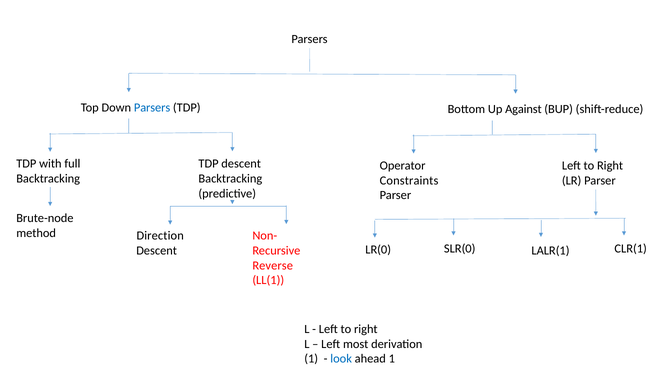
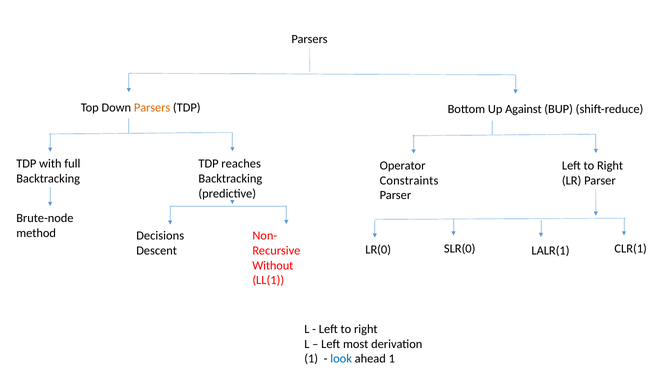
Parsers colour: blue -> orange (152, 108)
TDP descent: descent -> reaches (241, 164)
Direction: Direction -> Decisions (160, 236)
Reverse: Reverse -> Without (273, 265)
